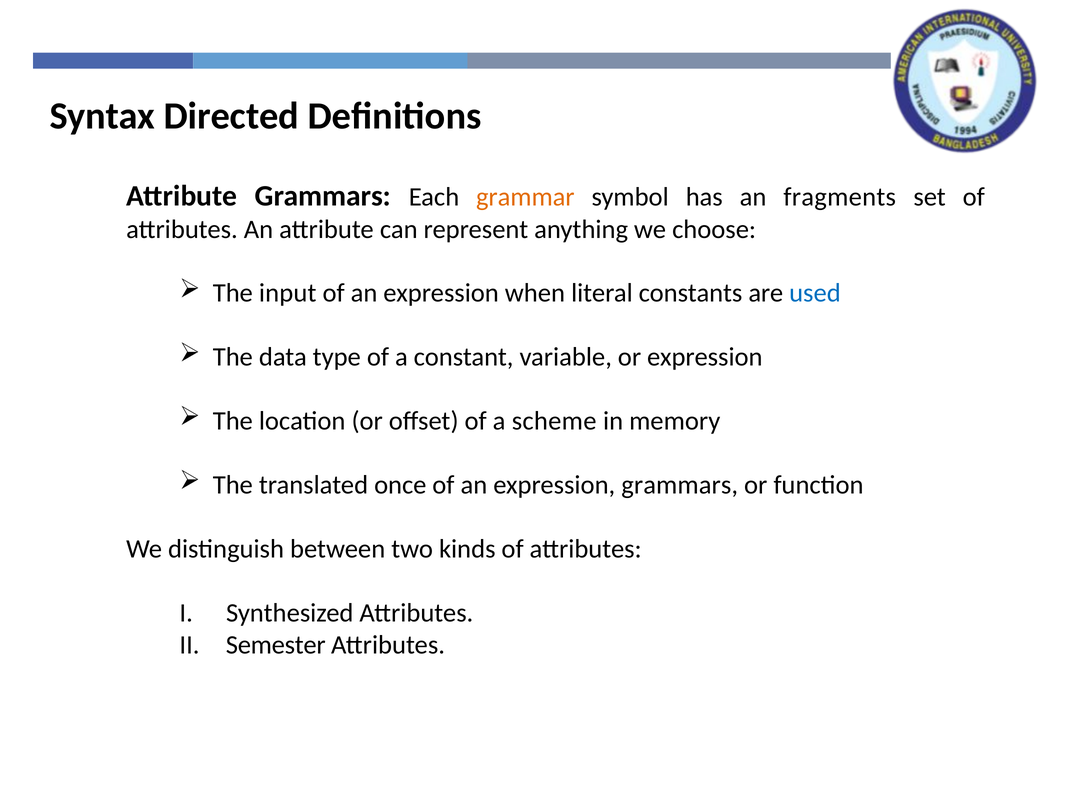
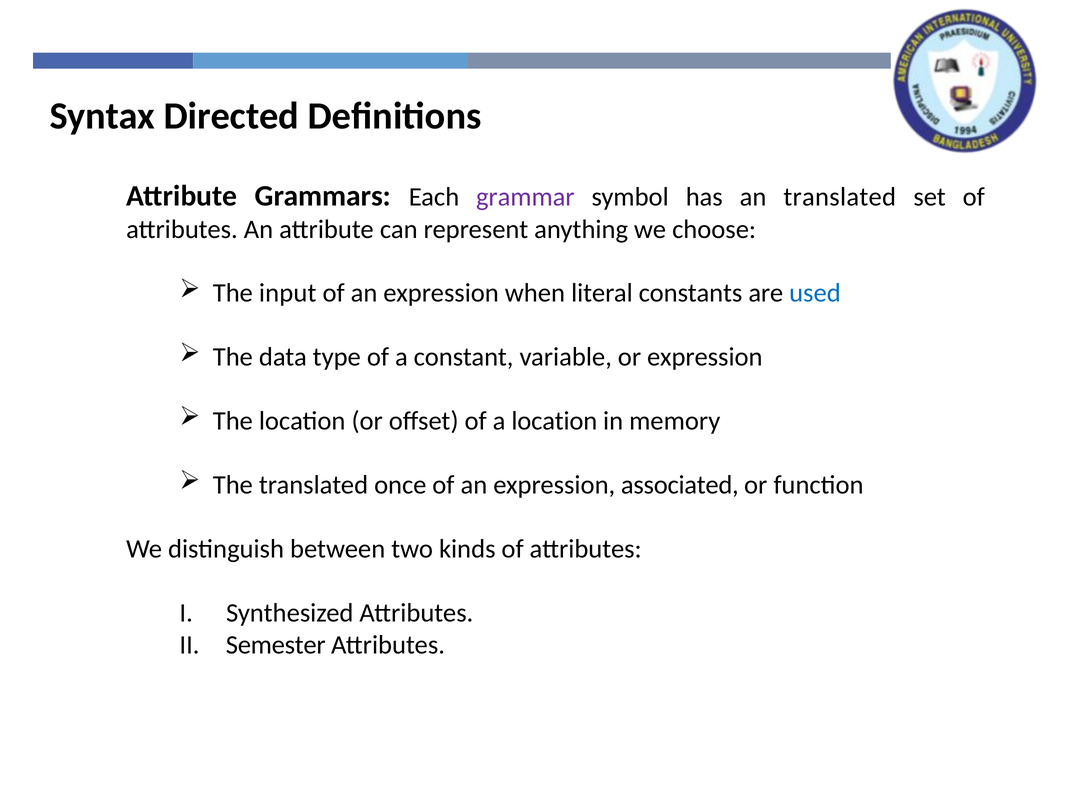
grammar colour: orange -> purple (525, 197)
an fragments: fragments -> translated (840, 197)
a scheme: scheme -> location (554, 421)
expression grammars: grammars -> associated (680, 485)
